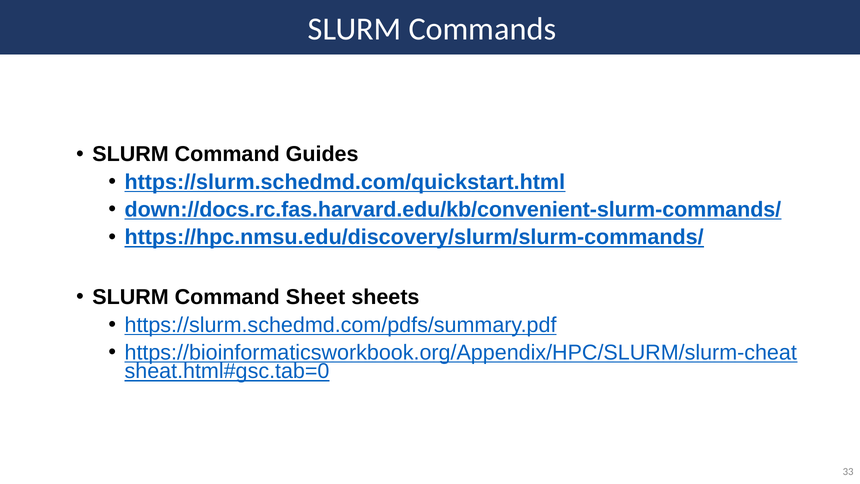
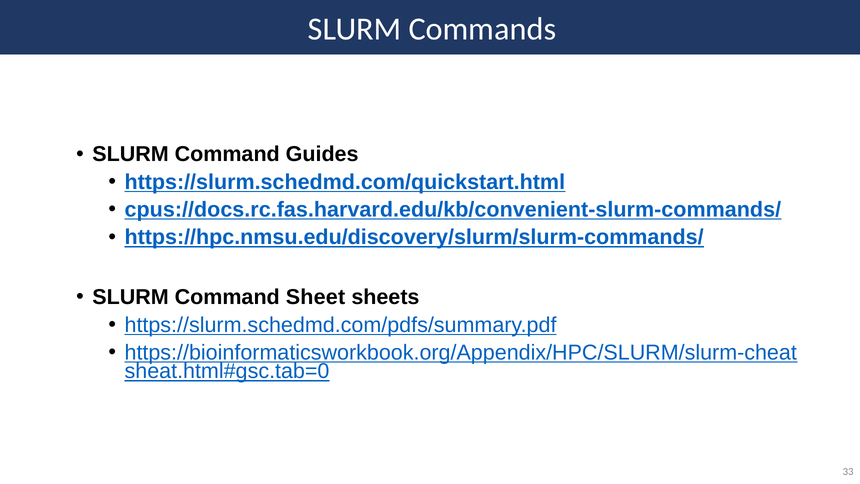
down://docs.rc.fas.harvard.edu/kb/convenient-slurm-commands/: down://docs.rc.fas.harvard.edu/kb/convenient-slurm-commands/ -> cpus://docs.rc.fas.harvard.edu/kb/convenient-slurm-commands/ (453, 210)
